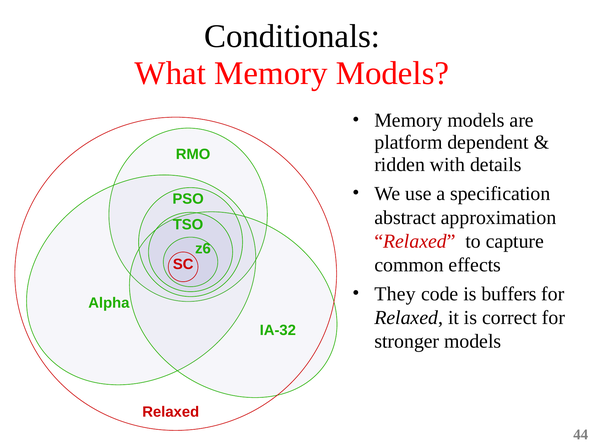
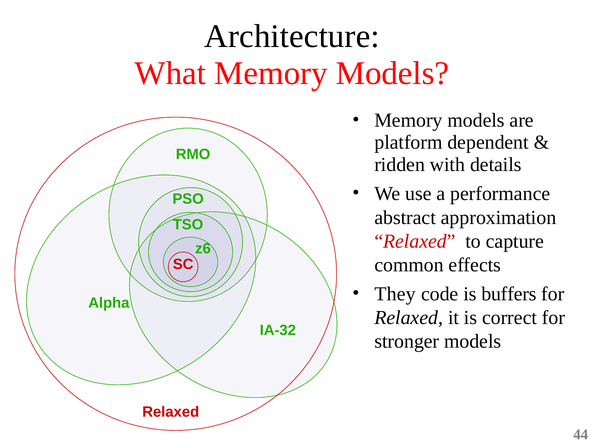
Conditionals: Conditionals -> Architecture (292, 36)
specification: specification -> performance (500, 193)
